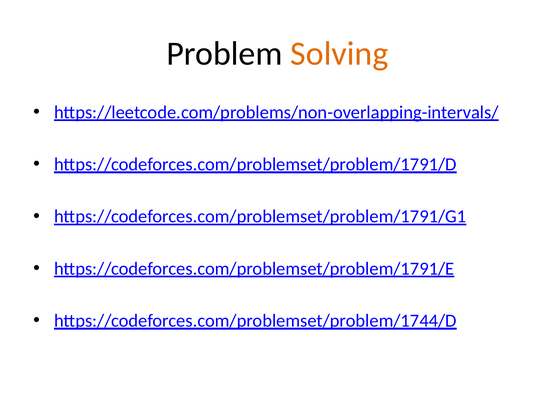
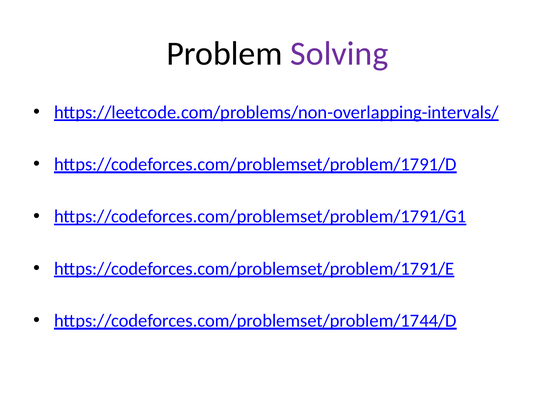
Solving colour: orange -> purple (339, 54)
